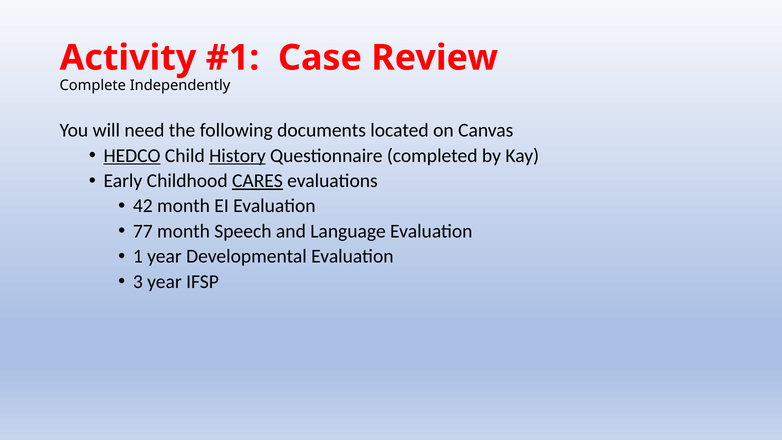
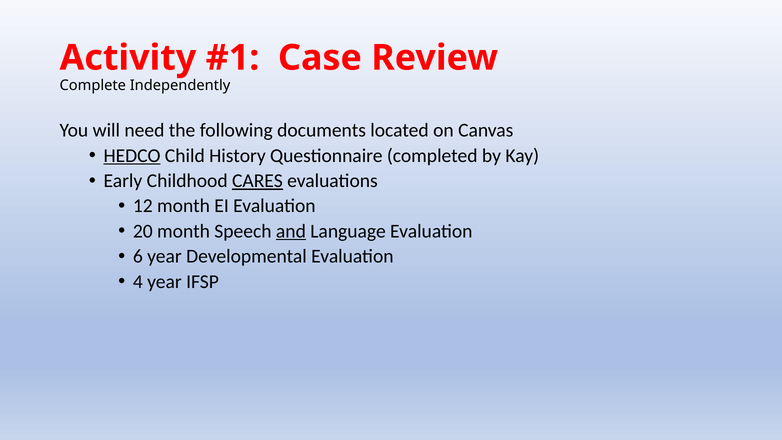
History underline: present -> none (237, 156)
42: 42 -> 12 (143, 206)
77: 77 -> 20 (143, 231)
and underline: none -> present (291, 231)
1: 1 -> 6 (138, 256)
3: 3 -> 4 (138, 281)
